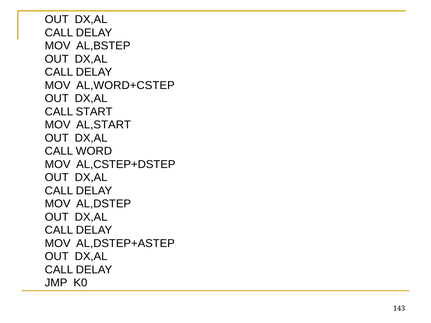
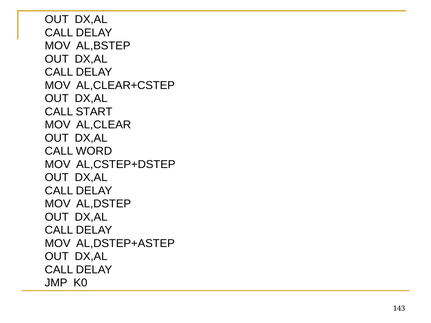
AL,WORD+CSTEP: AL,WORD+CSTEP -> AL,CLEAR+CSTEP (126, 85)
AL,START: AL,START -> AL,CLEAR (104, 125)
